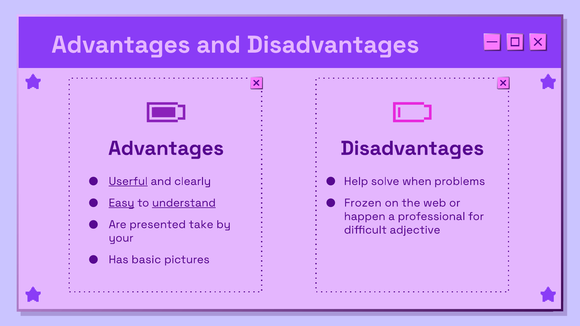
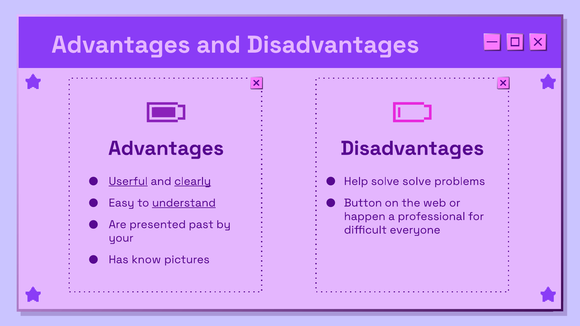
clearly underline: none -> present (193, 181)
solve when: when -> solve (417, 181)
Easy underline: present -> none (121, 203)
Frozen: Frozen -> Button (363, 203)
take: take -> past (201, 225)
adjective: adjective -> everyone (415, 230)
basic: basic -> know (146, 260)
